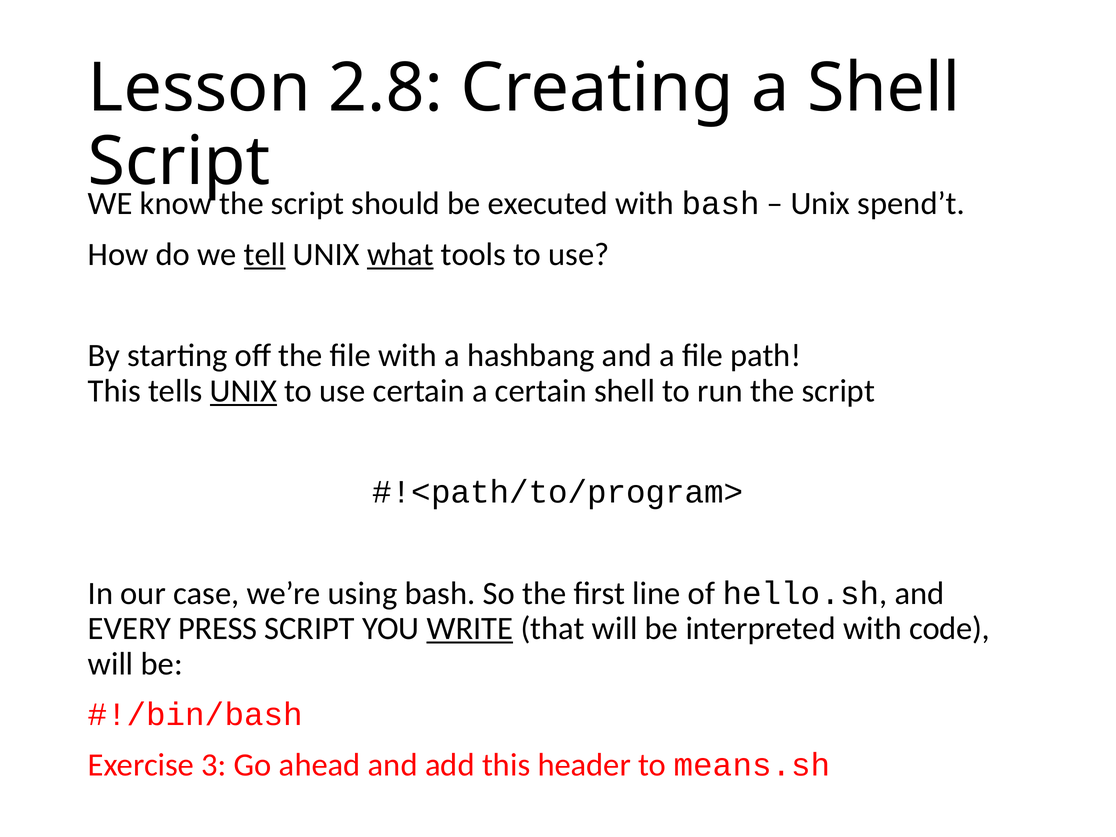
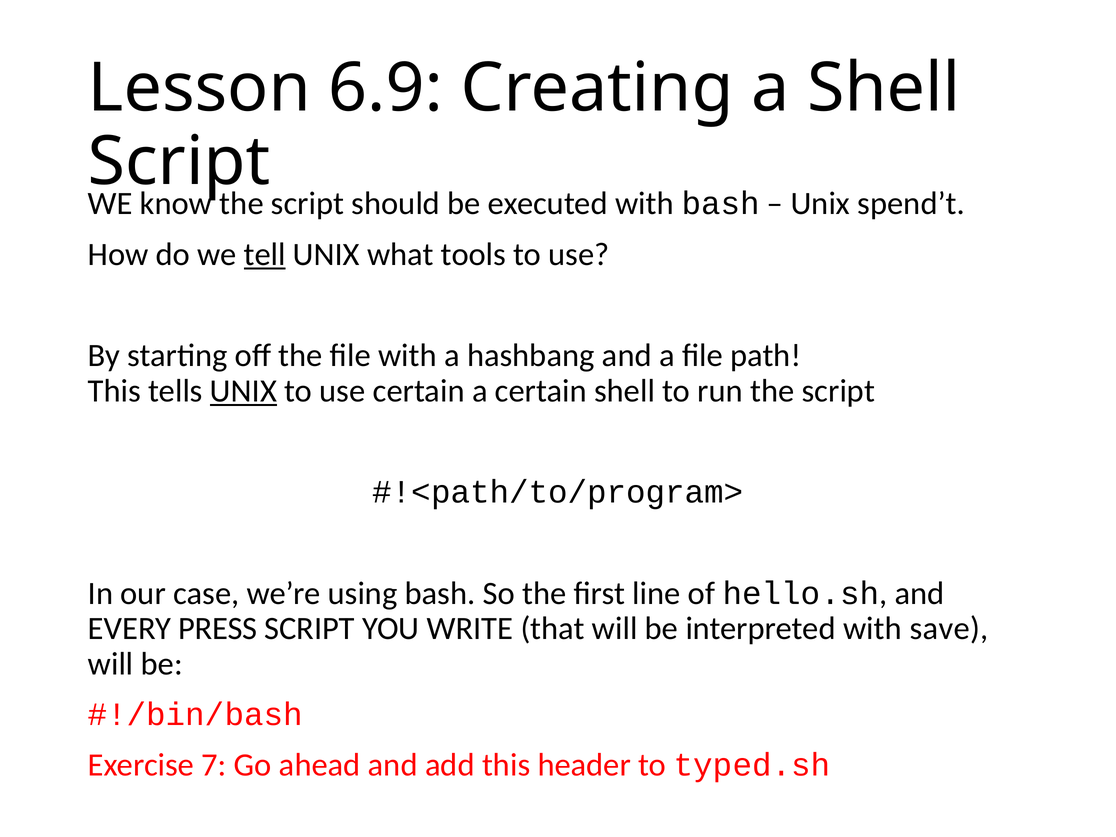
2.8: 2.8 -> 6.9 (386, 88)
what underline: present -> none (400, 254)
WRITE underline: present -> none (470, 629)
code: code -> save (949, 629)
3: 3 -> 7 (214, 765)
means.sh: means.sh -> typed.sh (752, 765)
